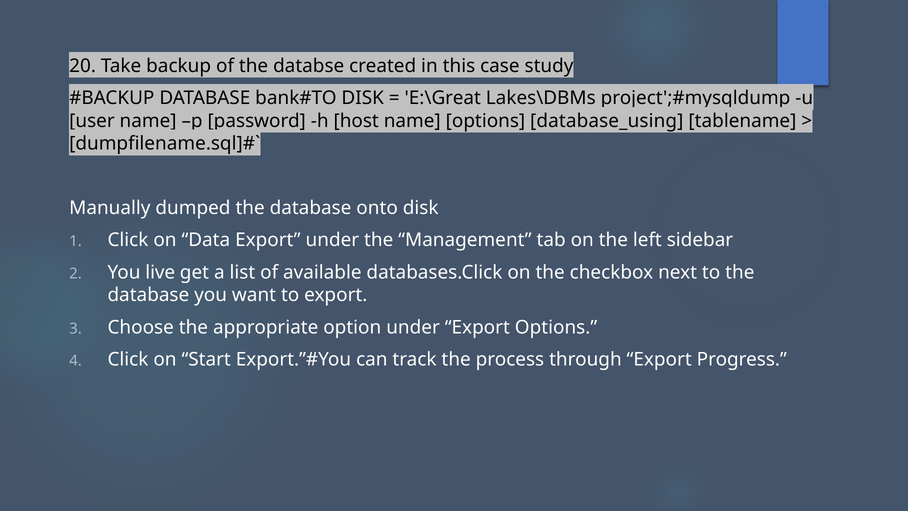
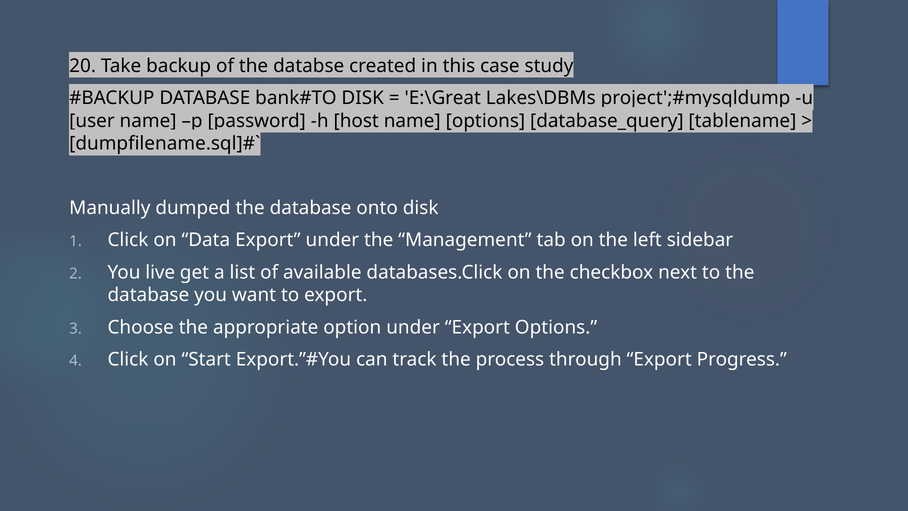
database_using: database_using -> database_query (607, 121)
